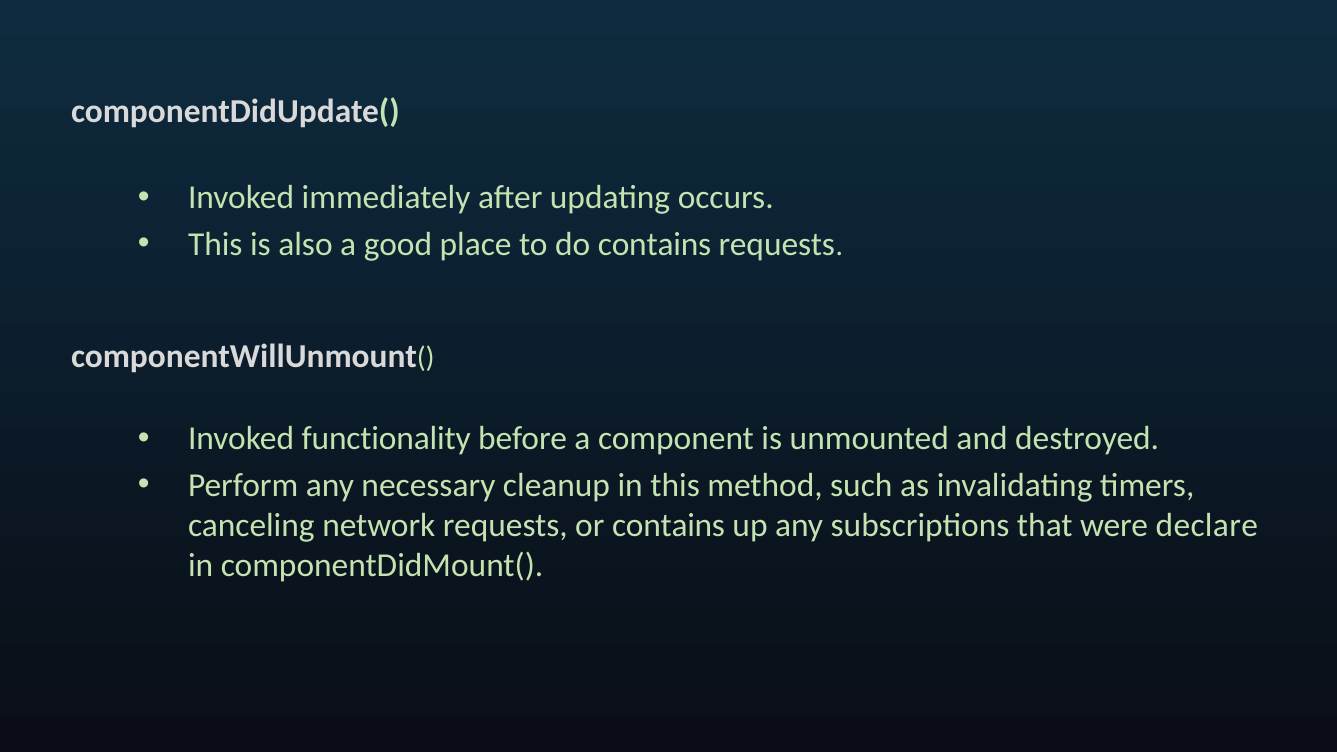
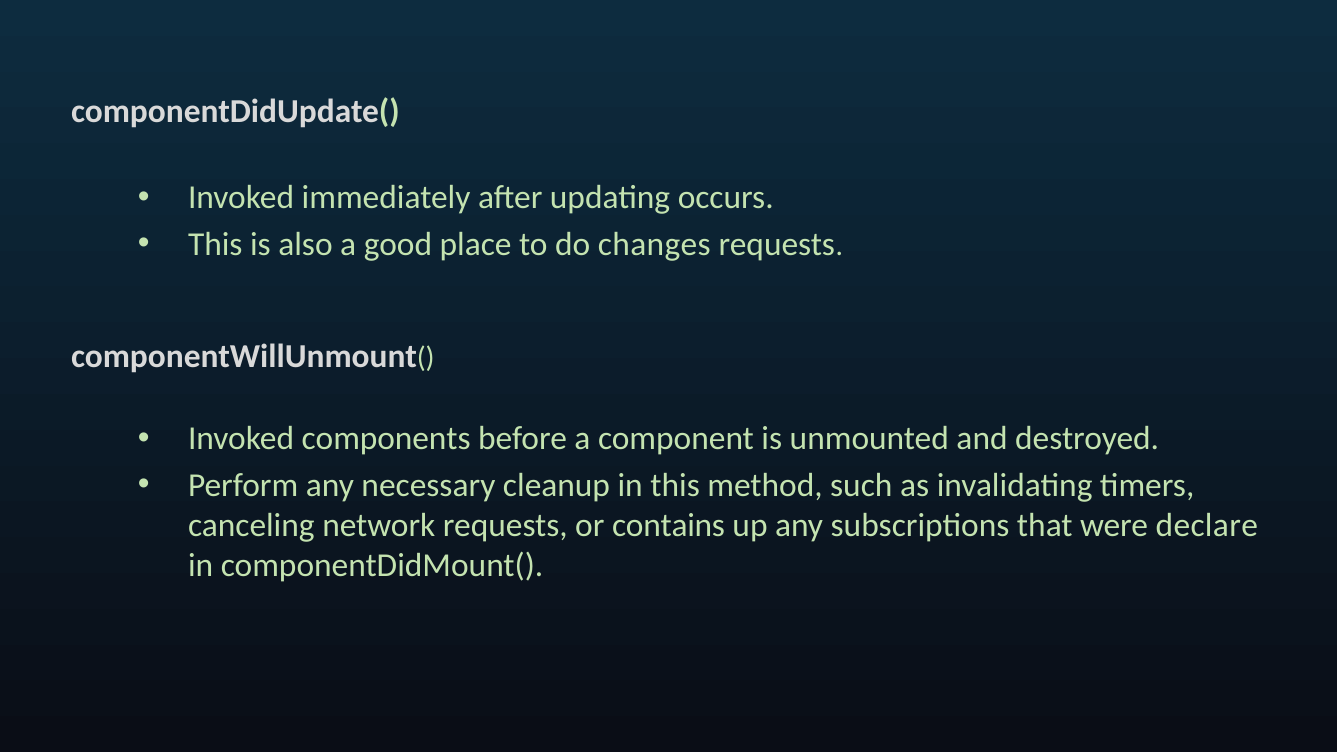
do contains: contains -> changes (654, 245)
functionality: functionality -> components (386, 439)
